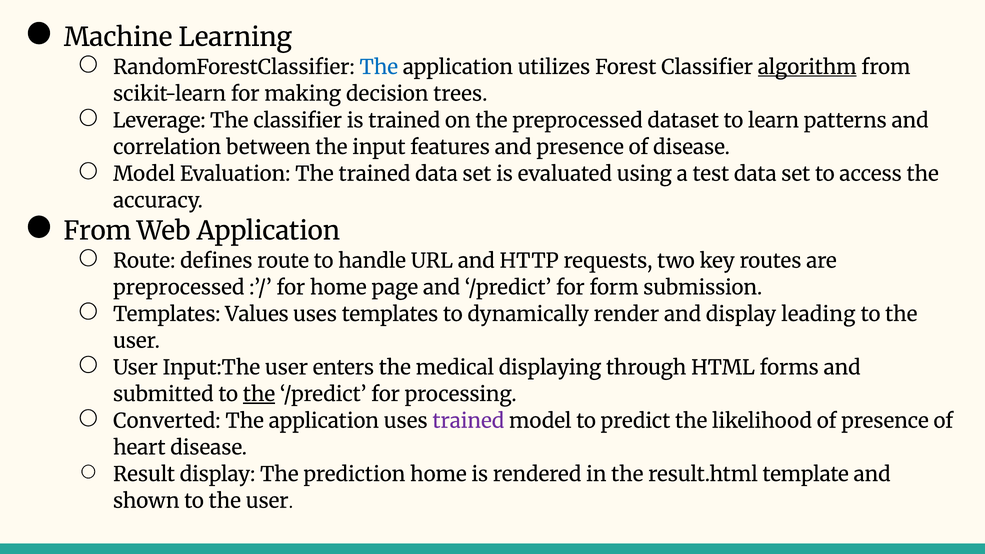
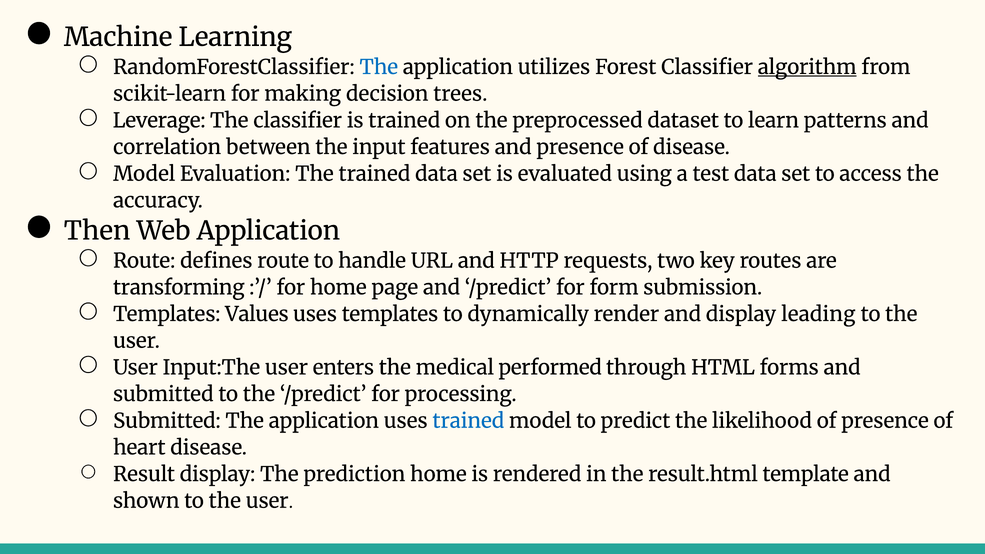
From: From -> Then (97, 231)
preprocessed: preprocessed -> transforming (179, 288)
displaying: displaying -> performed (550, 368)
the underline: present -> none (259, 394)
Converted: Converted -> Submitted (167, 421)
trained colour: purple -> blue (468, 421)
